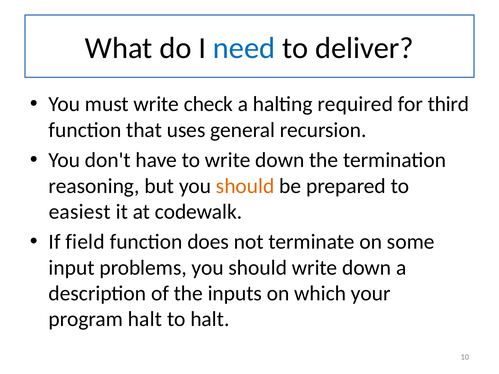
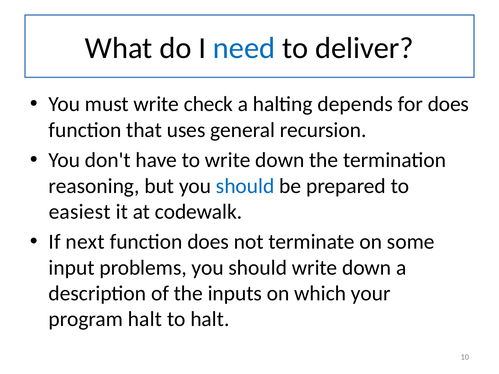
required: required -> depends (355, 104)
for third: third -> does (448, 104)
should colour: orange -> blue (245, 186)
field: field -> next (85, 242)
